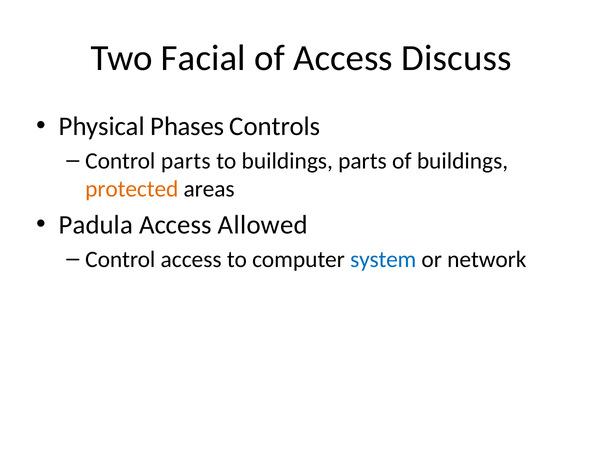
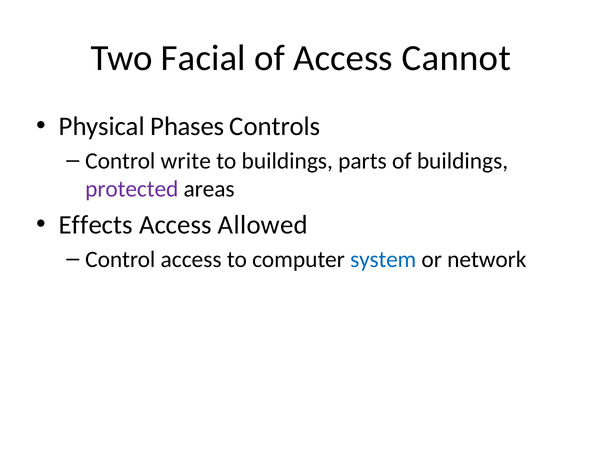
Discuss: Discuss -> Cannot (456, 58)
Control parts: parts -> write (186, 161)
protected colour: orange -> purple (132, 189)
Padula: Padula -> Effects (96, 225)
